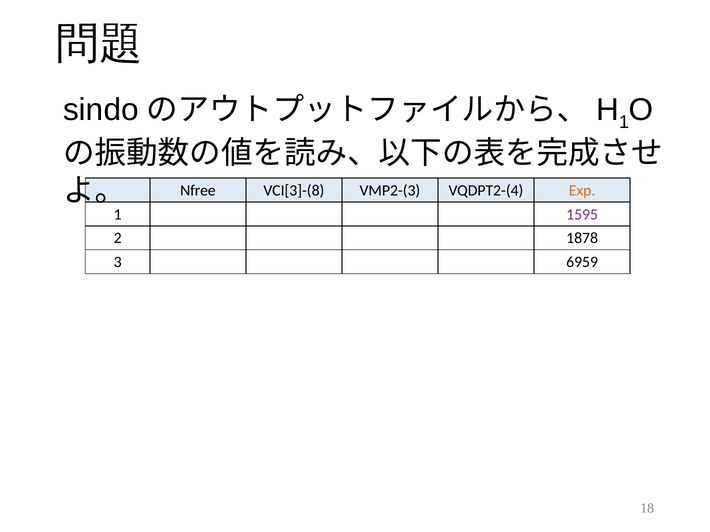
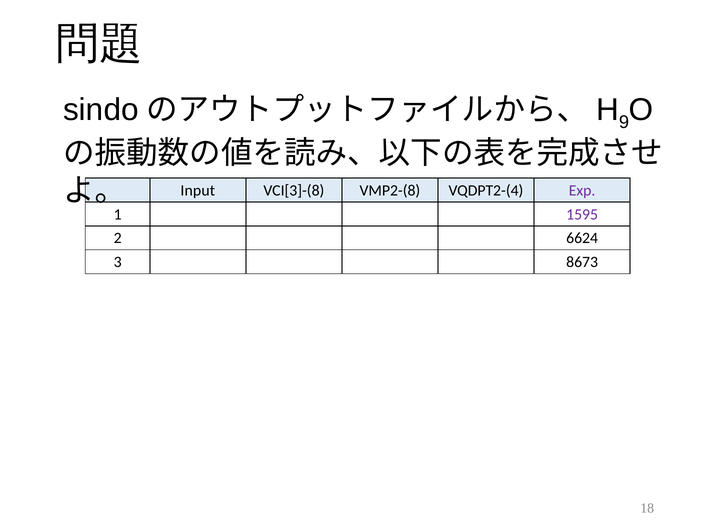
1: 1 -> 9 (624, 122)
Nfree: Nfree -> Input (198, 191)
VMP2-(3: VMP2-(3 -> VMP2-(8 (390, 191)
Exp colour: orange -> purple (582, 191)
1878: 1878 -> 6624 (582, 238)
6959: 6959 -> 8673 (582, 262)
